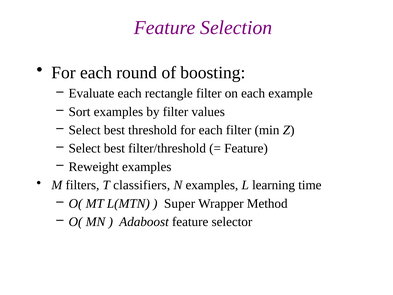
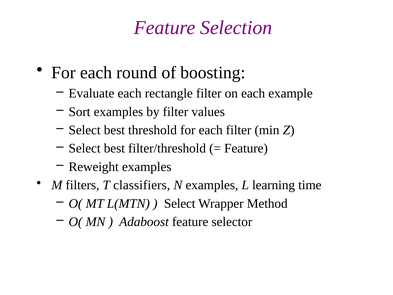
Super: Super -> Select (180, 203)
